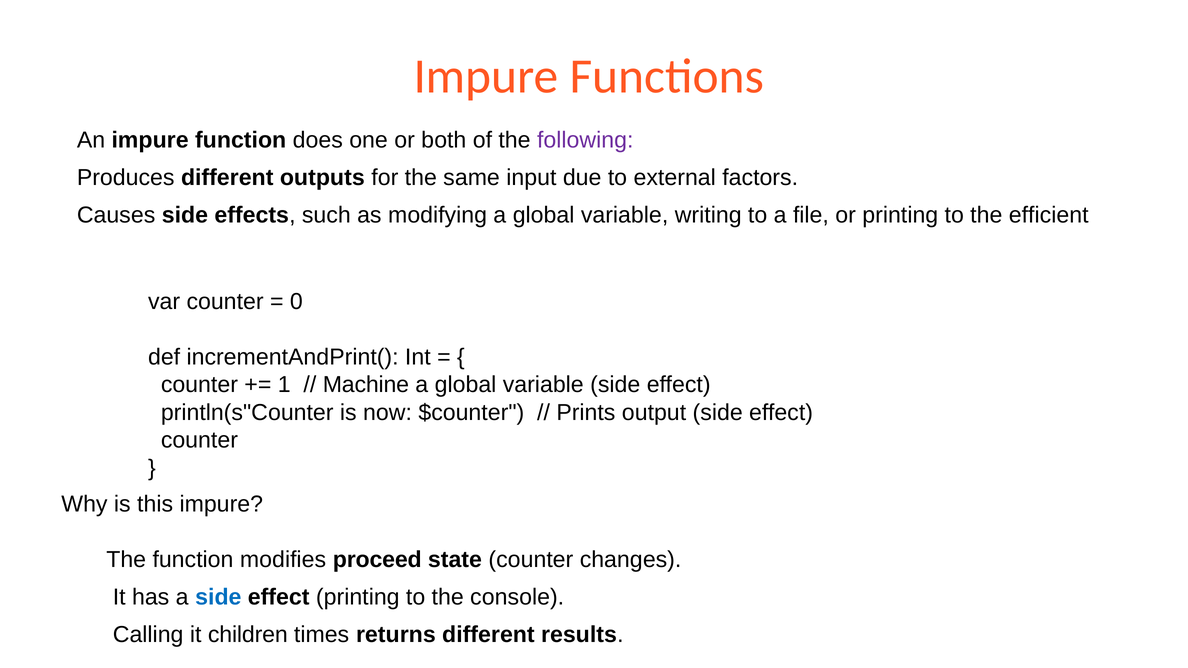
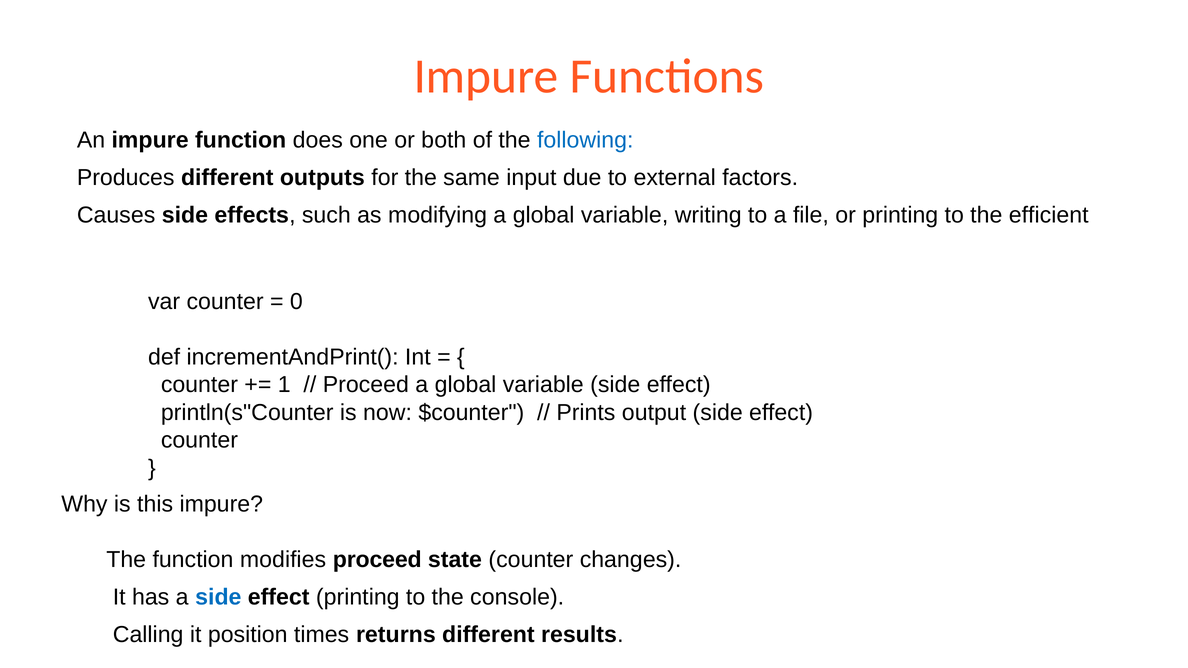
following colour: purple -> blue (585, 140)
Machine: Machine -> Proceed (366, 385)
children: children -> position (248, 635)
